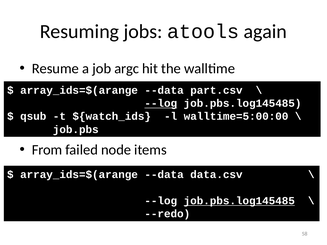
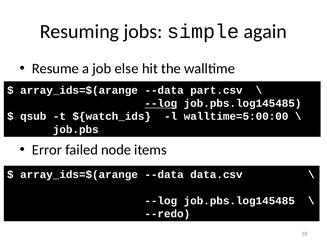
atools: atools -> simple (203, 32)
argc: argc -> else (127, 69)
From: From -> Error (47, 150)
job.pbs.log145485 underline: present -> none (239, 201)
